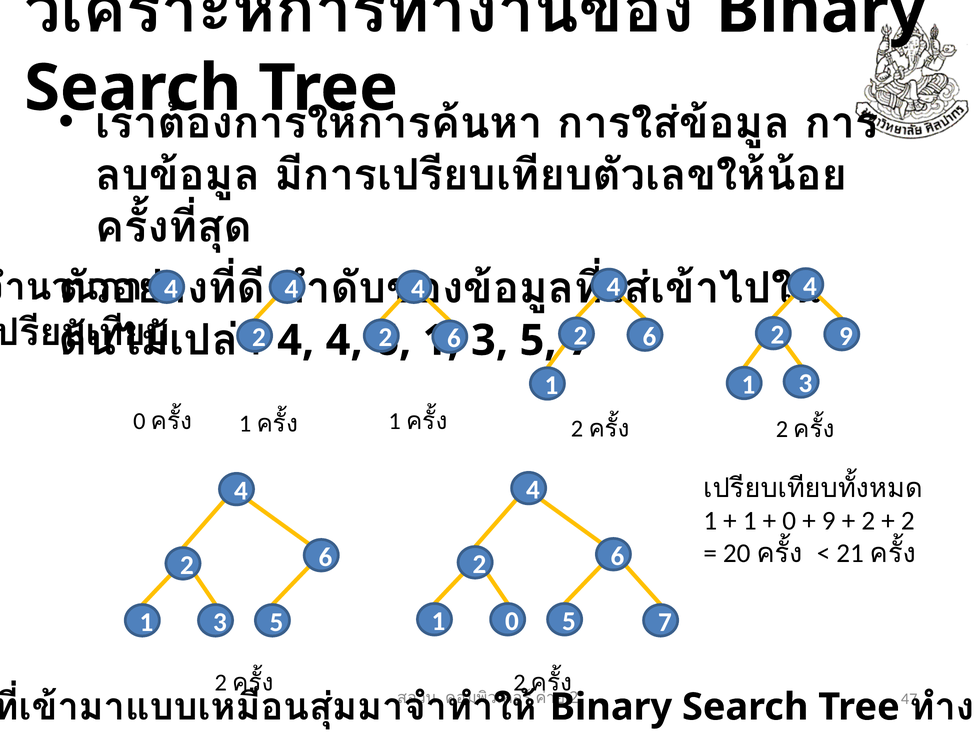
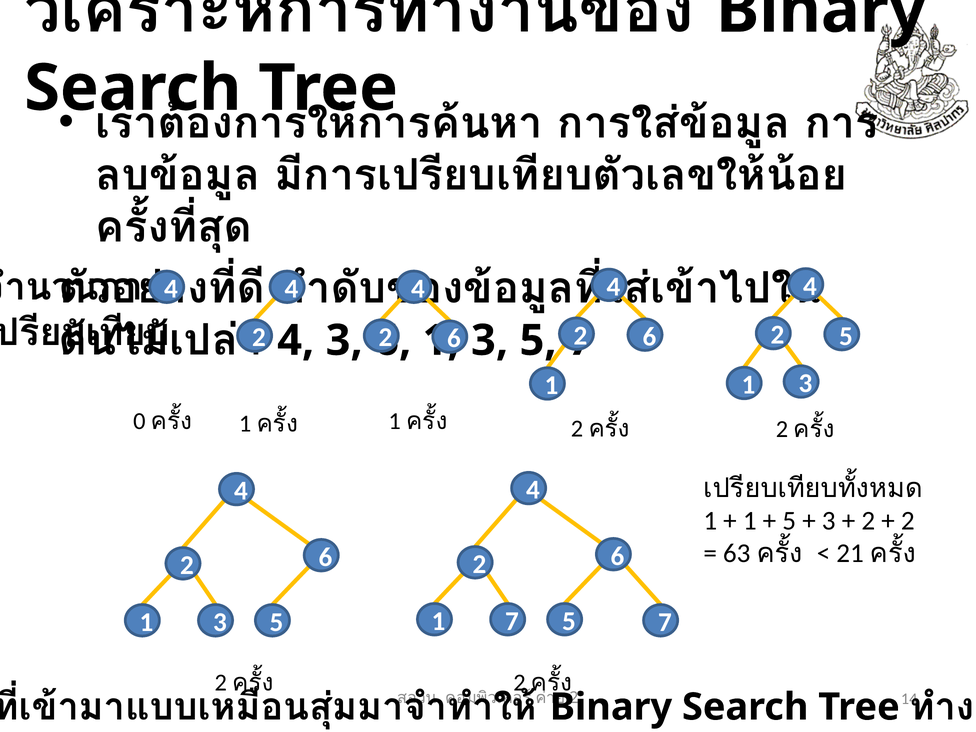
2 9: 9 -> 5 (846, 336)
4 4: 4 -> 3 (344, 341)
0: 0 -> 5 (789, 521)
9: 9 -> 3 (829, 521)
20: 20 -> 63 (737, 553)
1 0: 0 -> 7 (512, 621)
47: 47 -> 14 (909, 699)
